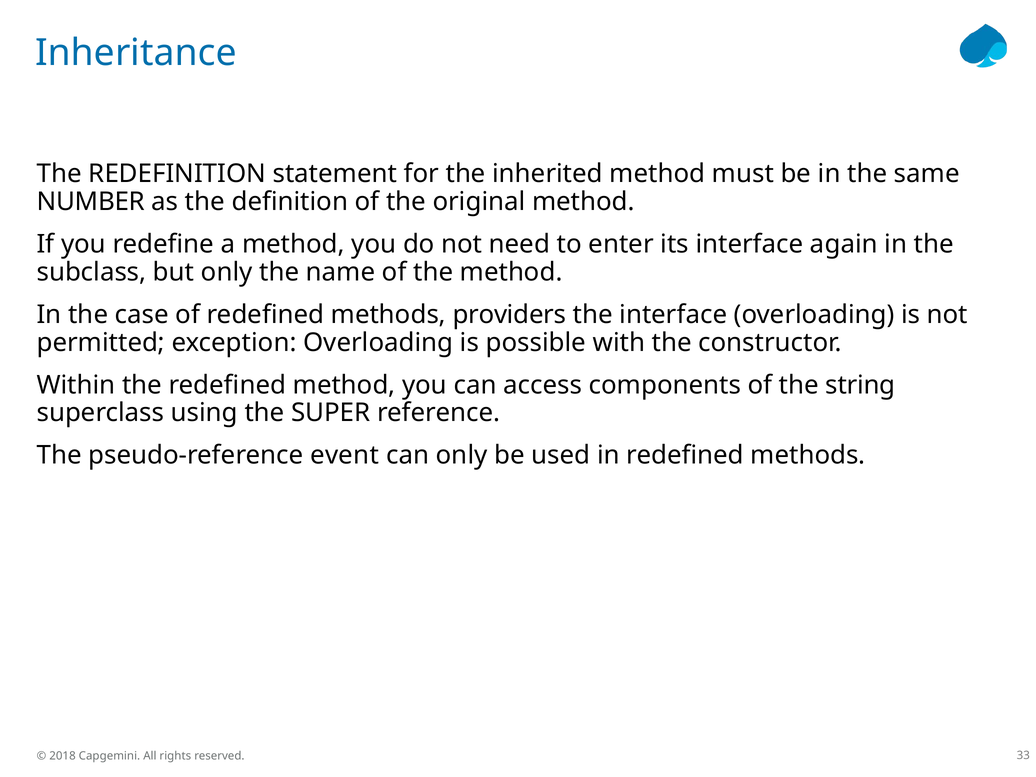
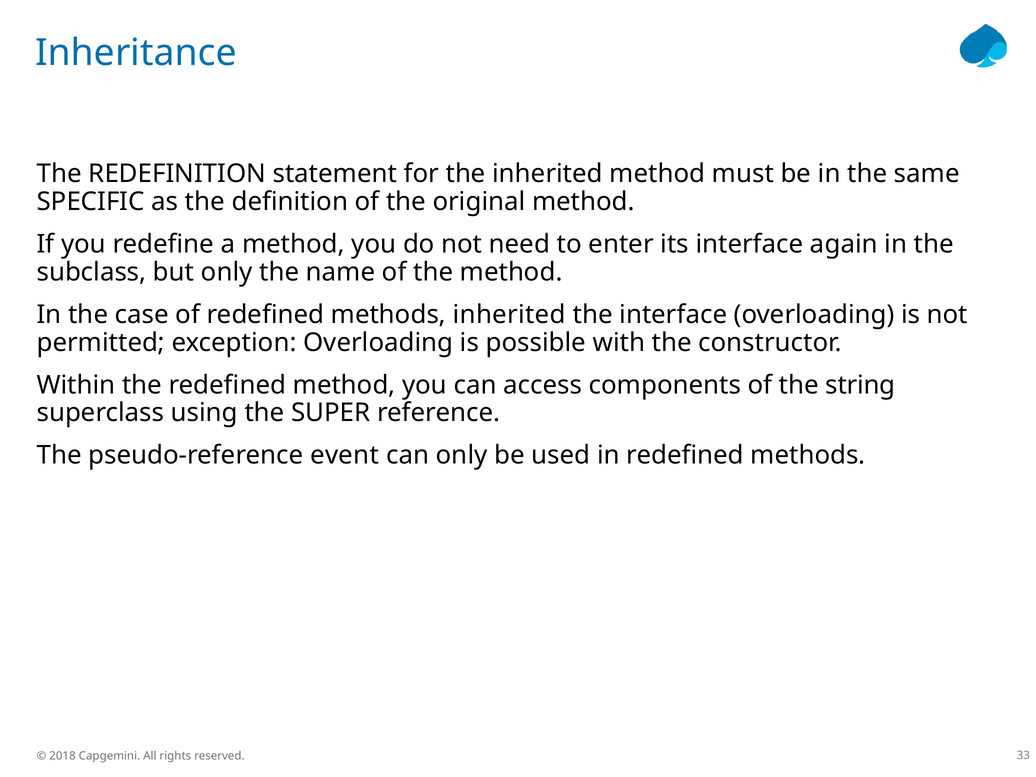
NUMBER: NUMBER -> SPECIFIC (91, 202)
methods providers: providers -> inherited (509, 315)
